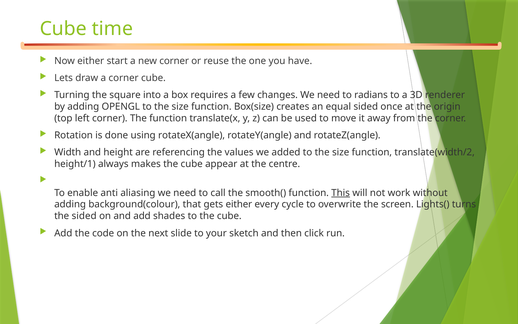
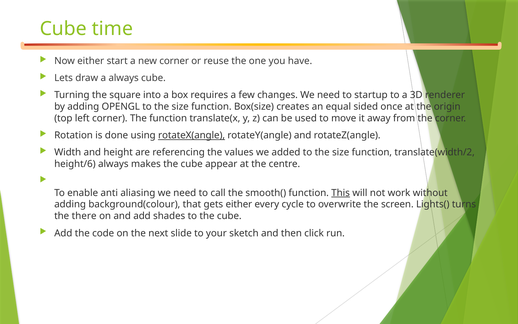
a corner: corner -> always (124, 78)
radians: radians -> startup (371, 95)
rotateX(angle underline: none -> present (192, 135)
height/1: height/1 -> height/6 (75, 164)
the sided: sided -> there (84, 216)
